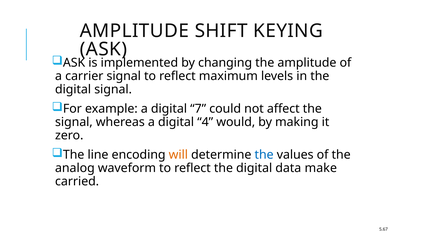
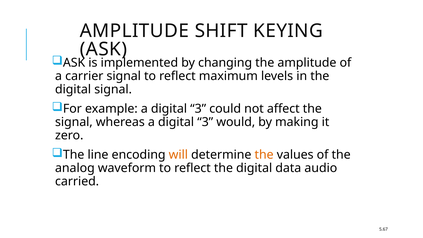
example a digital 7: 7 -> 3 (198, 109)
whereas a digital 4: 4 -> 3 (205, 122)
the colour: blue -> orange (264, 155)
make: make -> audio (321, 168)
